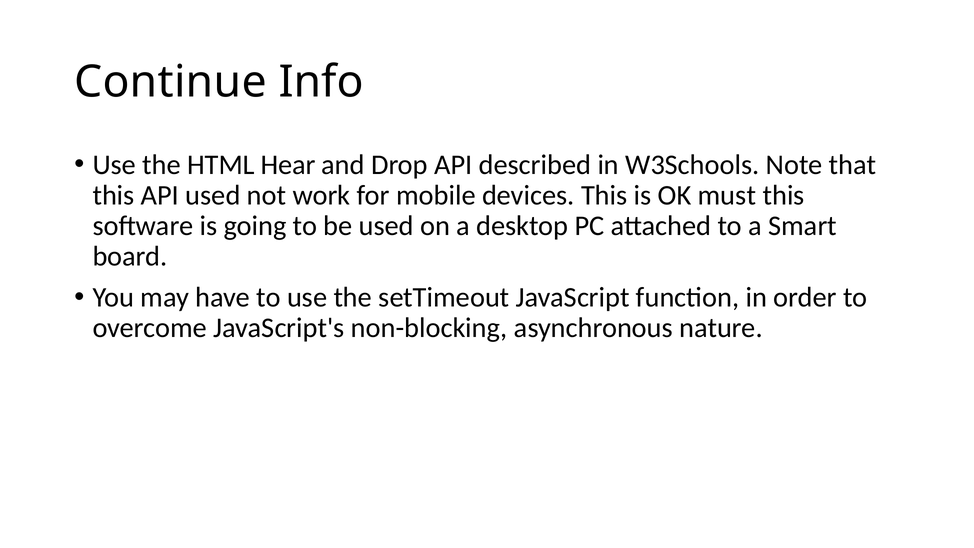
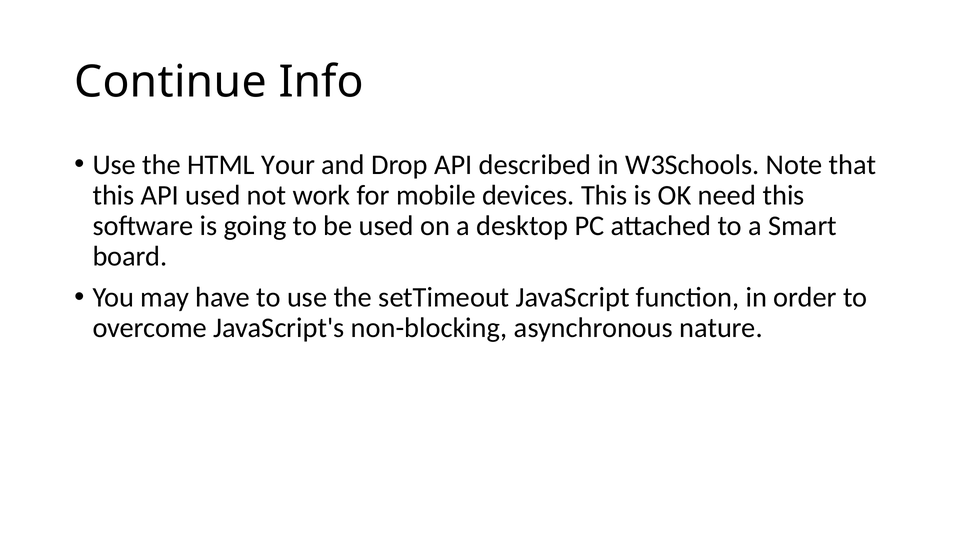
Hear: Hear -> Your (288, 165)
must: must -> need (727, 195)
